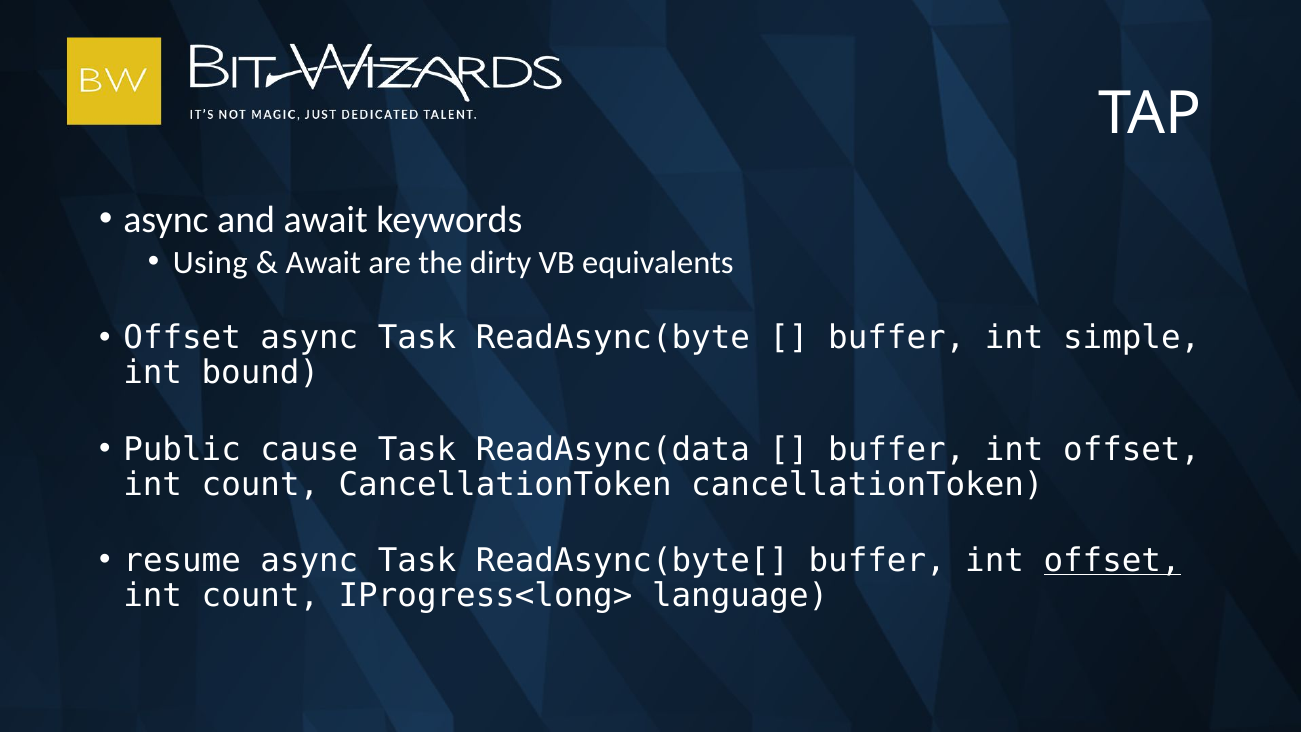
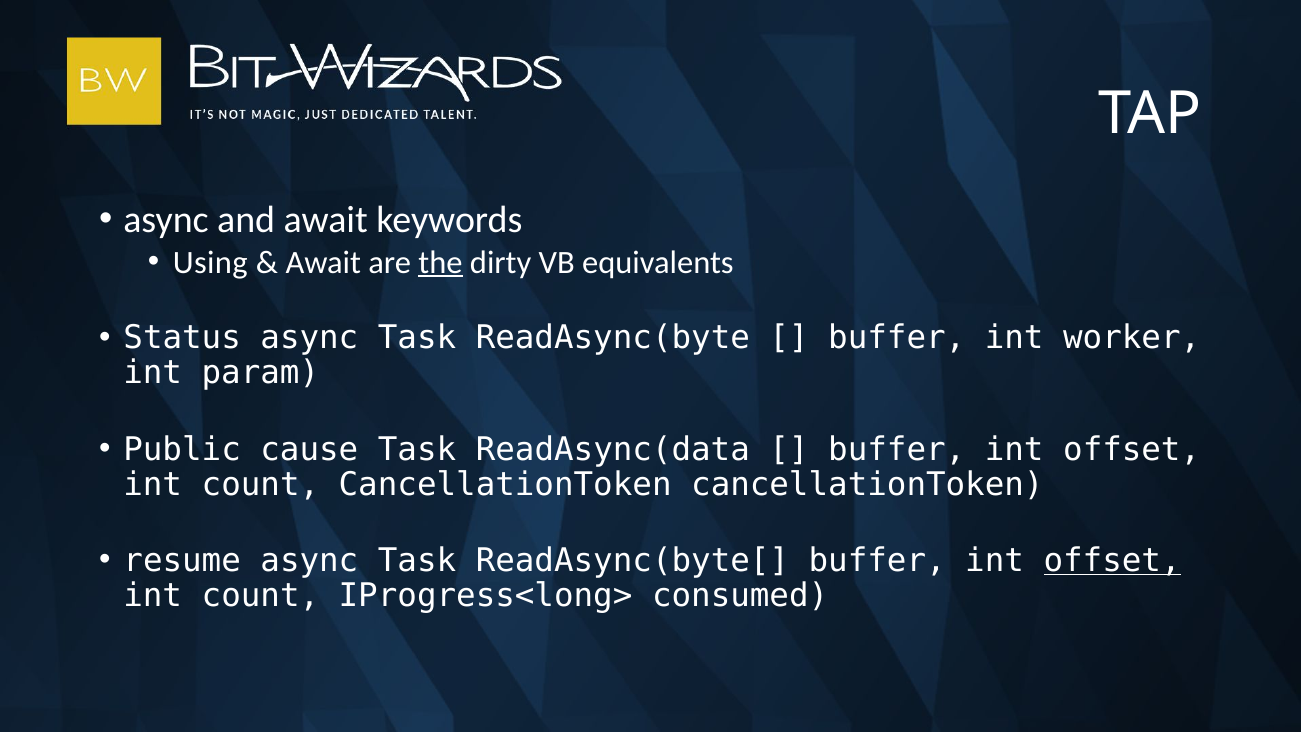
the underline: none -> present (441, 262)
Offset: Offset -> Status (182, 338)
simple: simple -> worker (1132, 338)
bound: bound -> param (260, 373)
language: language -> consumed (740, 595)
